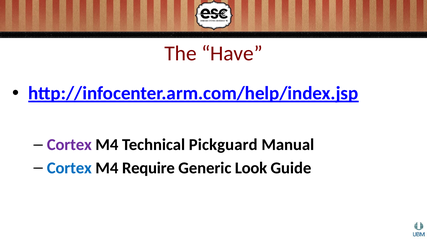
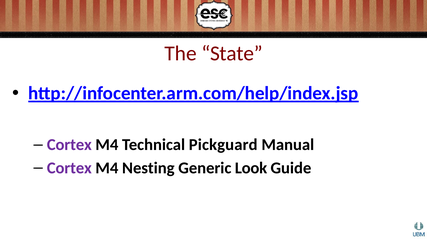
Have: Have -> State (232, 53)
Cortex colour: blue -> purple (69, 168)
Require: Require -> Nesting (148, 168)
